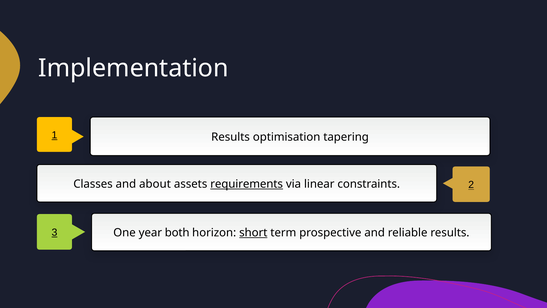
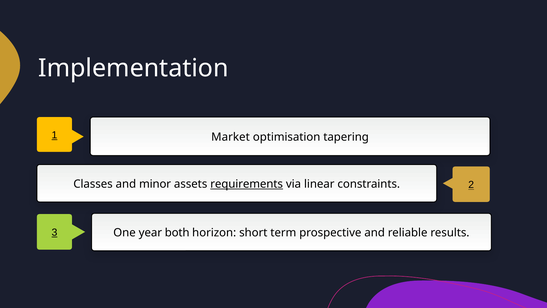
1 Results: Results -> Market (231, 137)
about: about -> minor (155, 184)
short underline: present -> none (253, 233)
